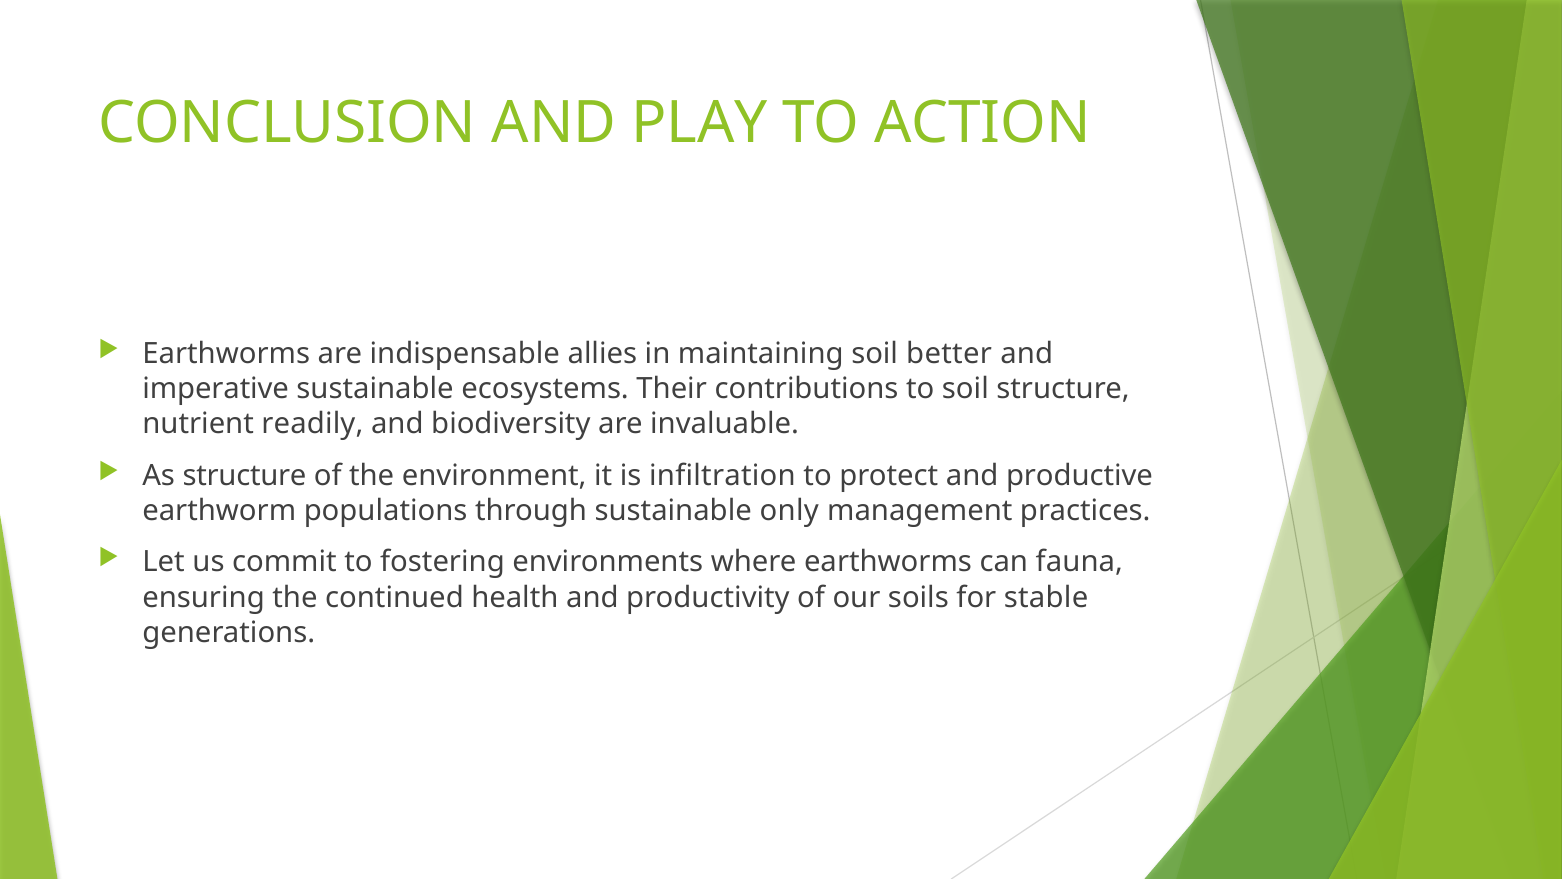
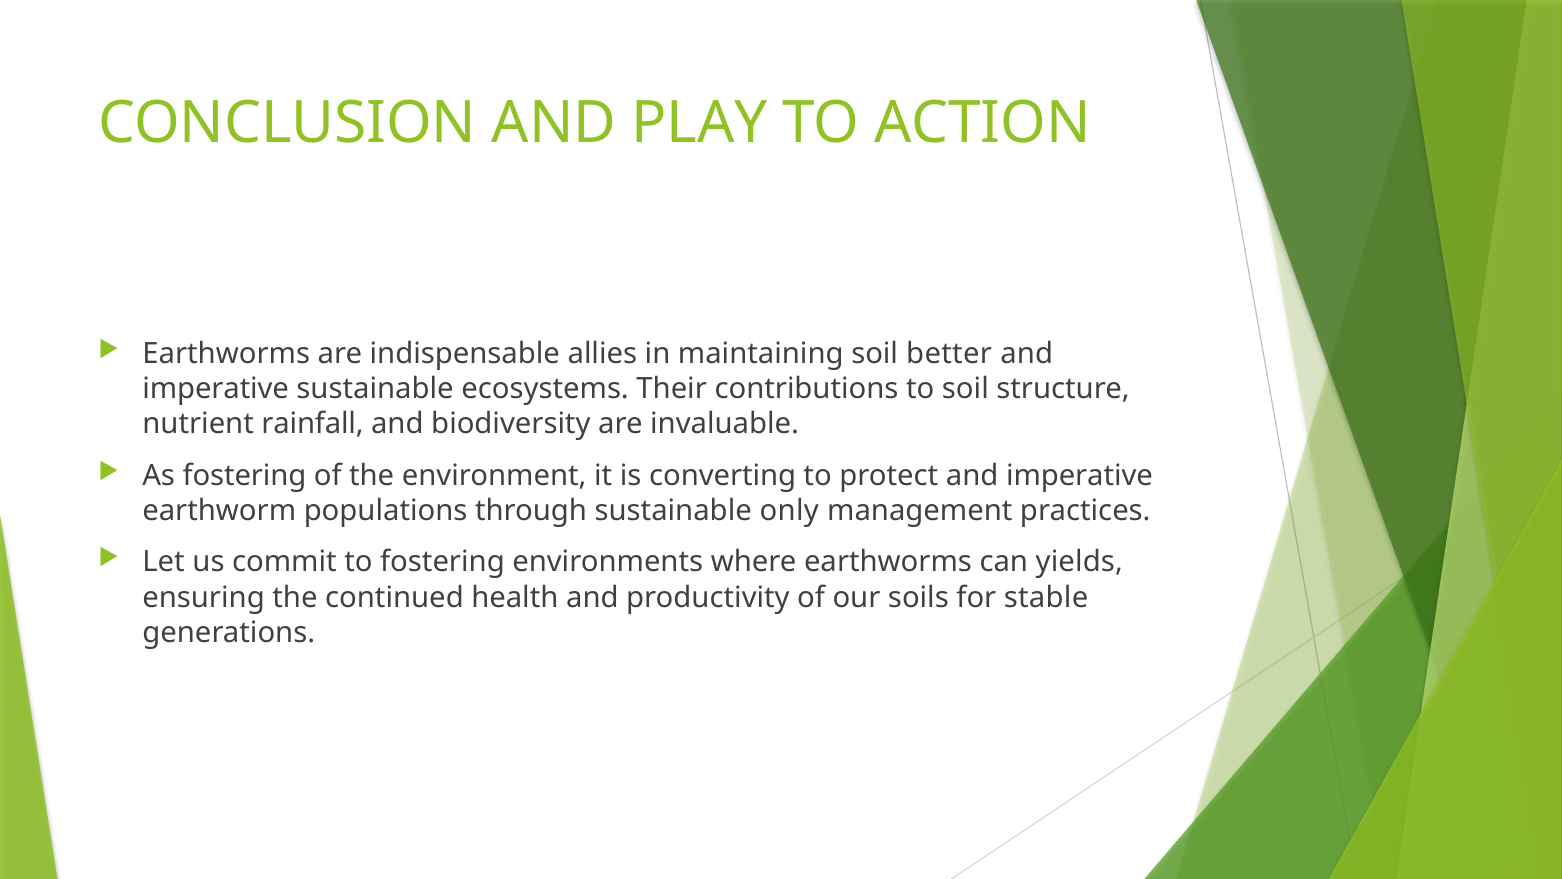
readily: readily -> rainfall (313, 424)
As structure: structure -> fostering (244, 475)
infiltration: infiltration -> converting (723, 475)
protect and productive: productive -> imperative (1079, 475)
fauna: fauna -> yields (1079, 562)
